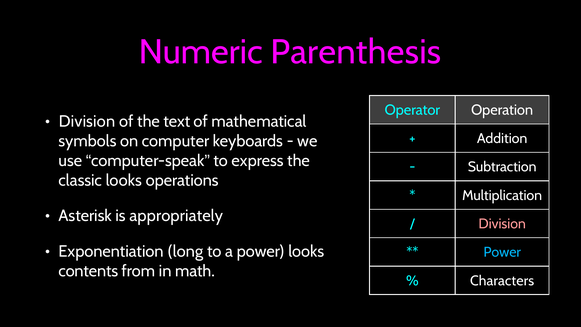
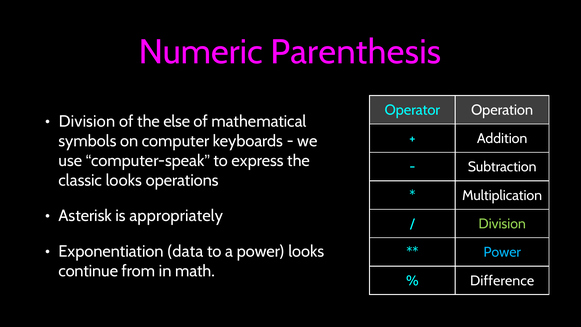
text: text -> else (177, 121)
Division colour: pink -> light green (502, 224)
long: long -> data (185, 251)
contents: contents -> continue (88, 271)
Characters: Characters -> Difference (502, 281)
